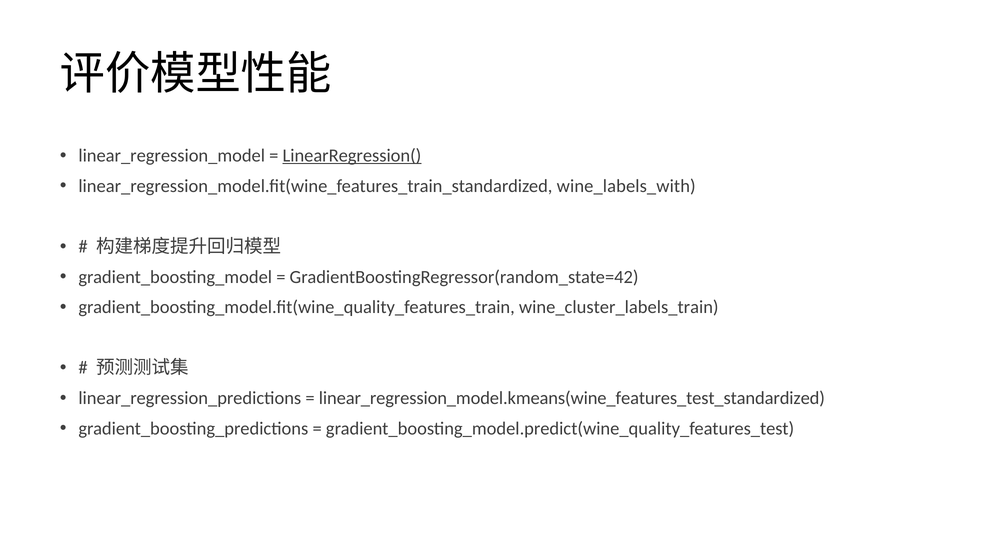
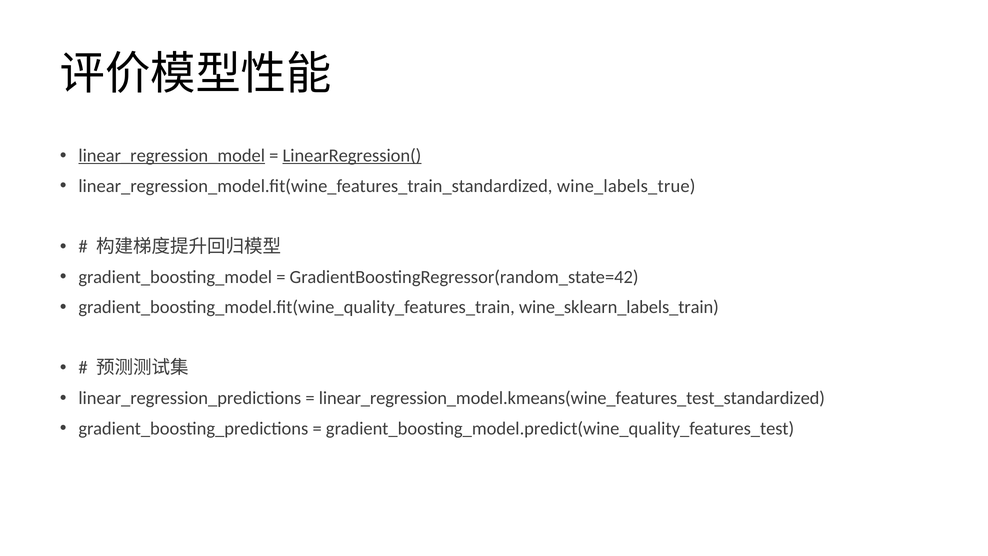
linear_regression_model underline: none -> present (172, 156)
wine_labels_with: wine_labels_with -> wine_labels_true (626, 186)
wine_cluster_labels_train: wine_cluster_labels_train -> wine_sklearn_labels_train (619, 307)
